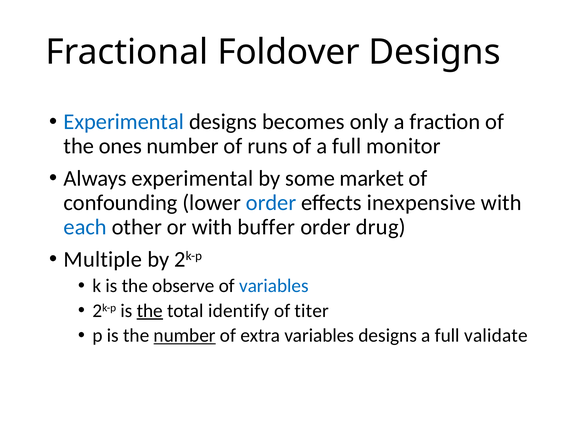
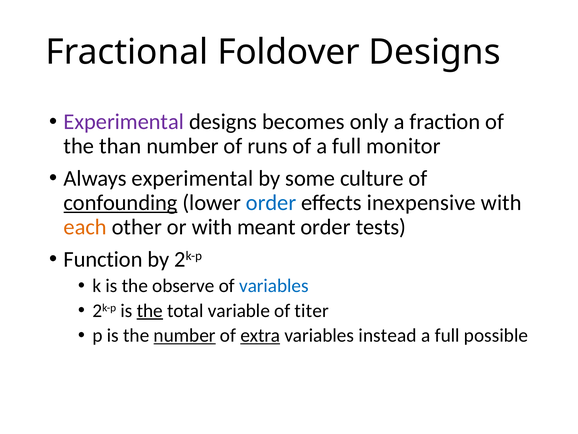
Experimental colour: blue -> purple (124, 122)
ones: ones -> than (120, 146)
market: market -> culture (372, 178)
confounding underline: none -> present (120, 202)
each colour: blue -> orange (85, 227)
buffer: buffer -> meant (266, 227)
drug: drug -> tests (381, 227)
Multiple: Multiple -> Function (103, 259)
identify: identify -> variable (239, 310)
extra underline: none -> present (260, 335)
variables designs: designs -> instead (388, 335)
validate: validate -> possible (496, 335)
